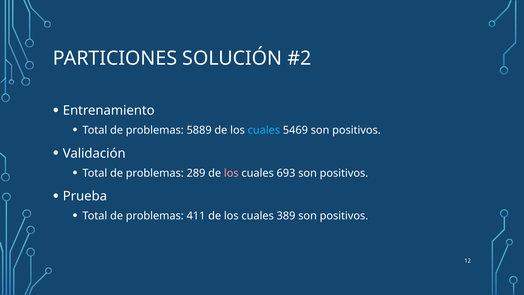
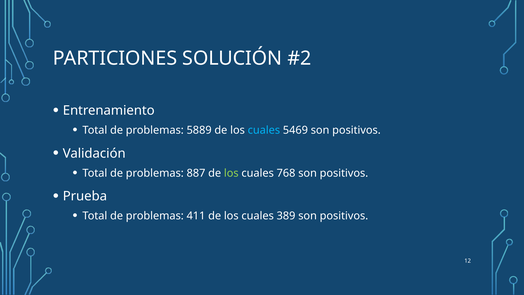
289: 289 -> 887 (196, 173)
los colour: pink -> light green (231, 173)
693: 693 -> 768 (286, 173)
